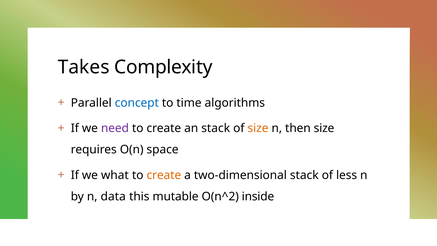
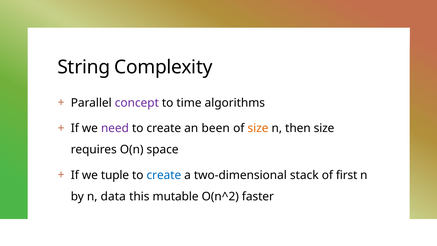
Takes: Takes -> String (84, 67)
concept colour: blue -> purple (137, 103)
an stack: stack -> been (216, 128)
what: what -> tuple (115, 175)
create colour: orange -> blue (164, 175)
less: less -> first (347, 175)
inside: inside -> faster (258, 196)
